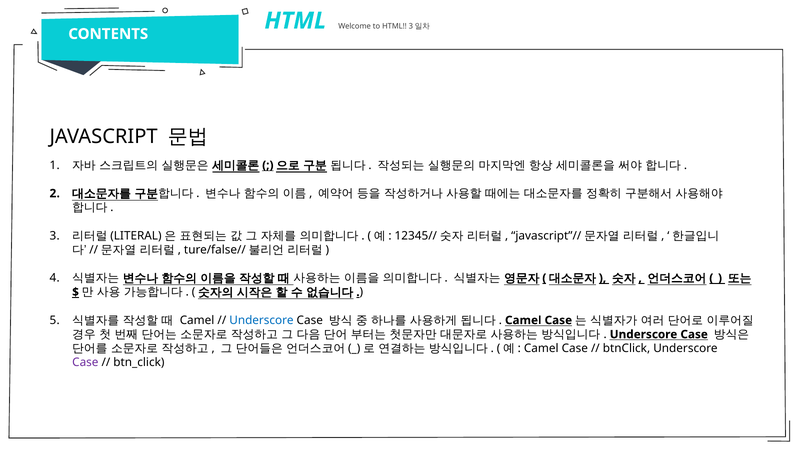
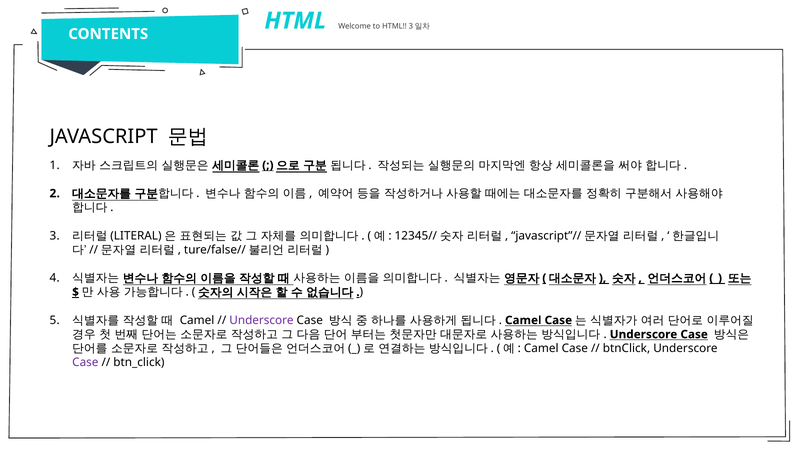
Underscore colour: blue -> purple (261, 320)
